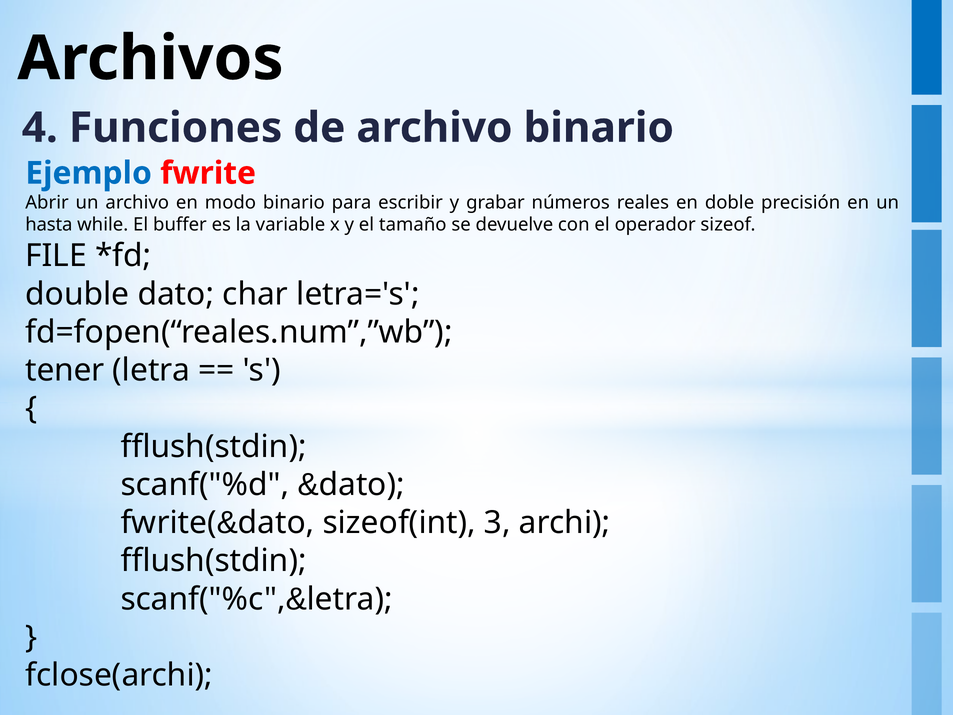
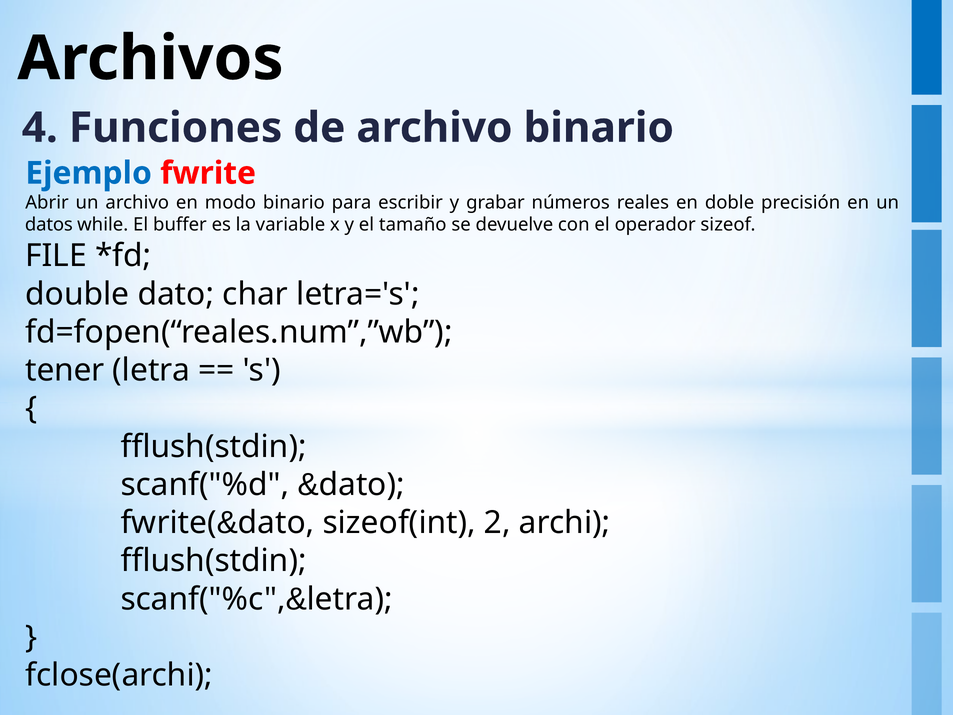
hasta: hasta -> datos (49, 225)
3: 3 -> 2 (497, 523)
